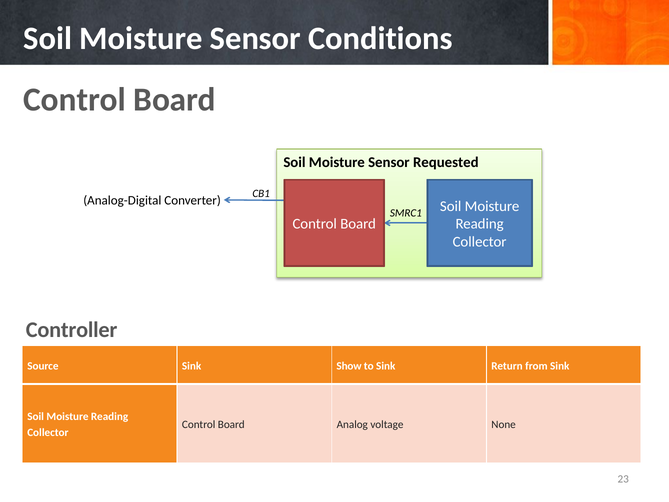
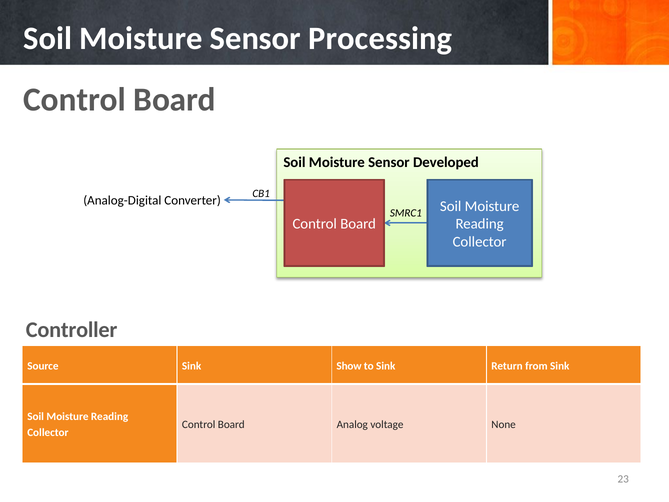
Conditions: Conditions -> Processing (380, 39)
Requested: Requested -> Developed (446, 162)
